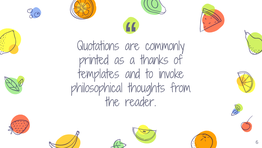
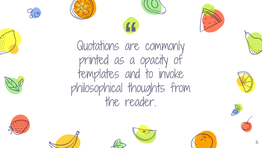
thanks: thanks -> opacity (155, 60)
